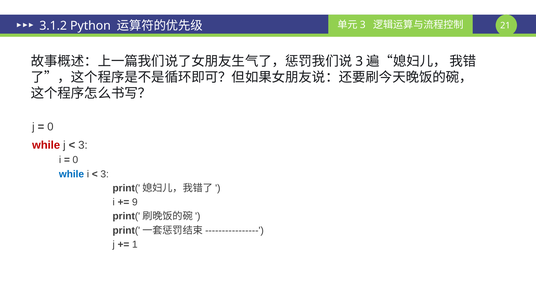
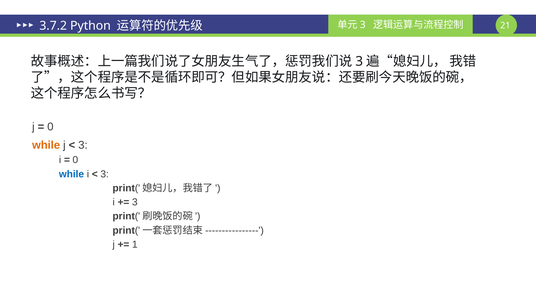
3.1.2: 3.1.2 -> 3.7.2 (53, 26)
while colour: red -> orange (46, 145)
9: 9 -> 3 (135, 202)
